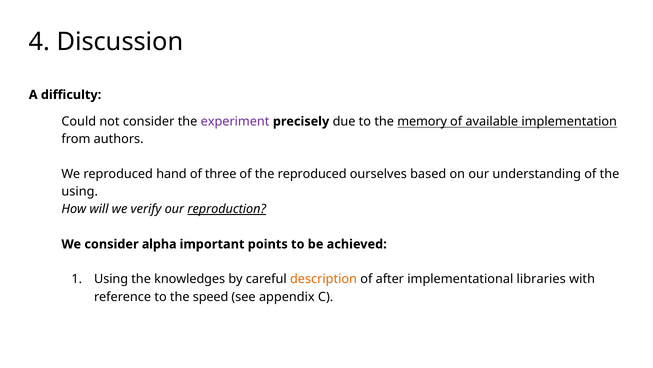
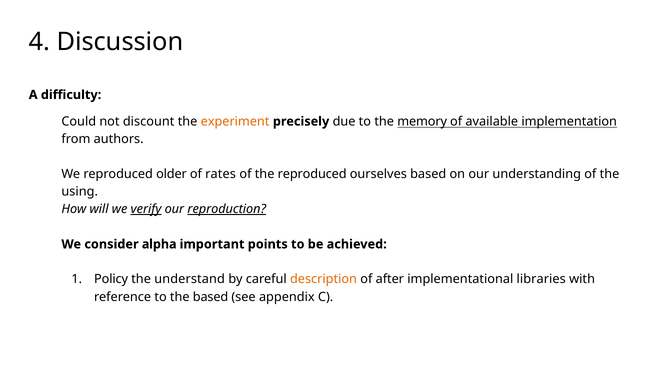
not consider: consider -> discount (149, 121)
experiment colour: purple -> orange (235, 121)
hand: hand -> older (171, 174)
three: three -> rates (221, 174)
verify underline: none -> present (146, 209)
Using: Using -> Policy (111, 279)
knowledges: knowledges -> understand (190, 279)
the speed: speed -> based (211, 296)
